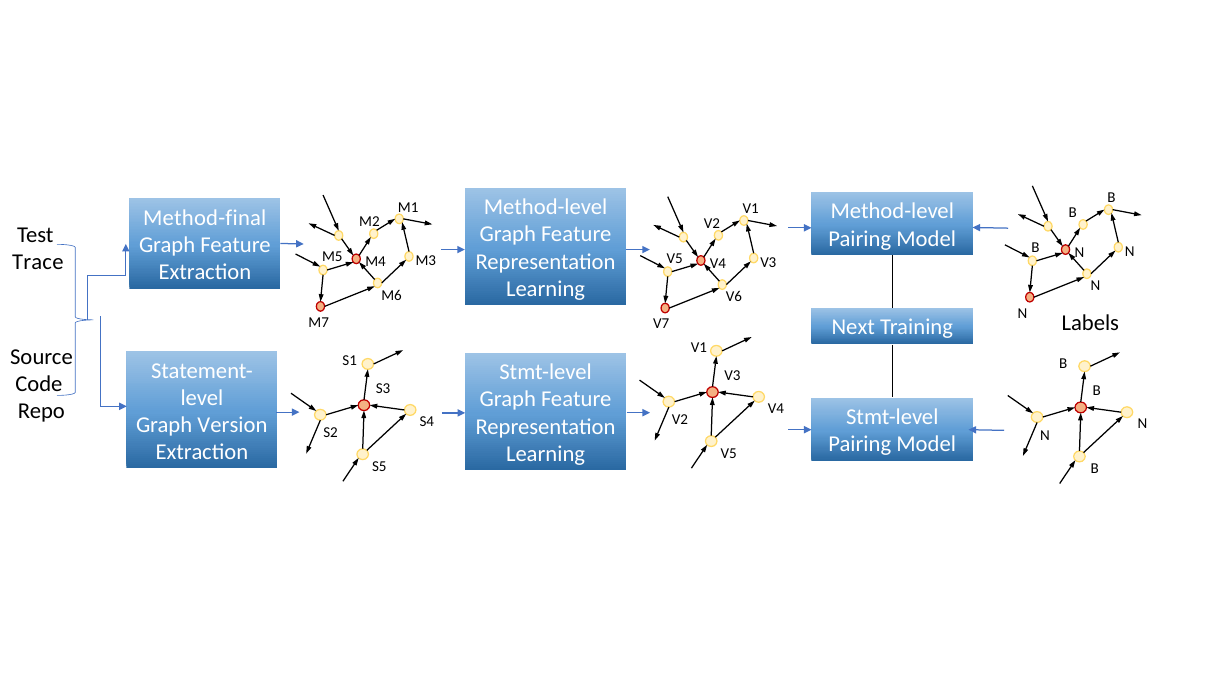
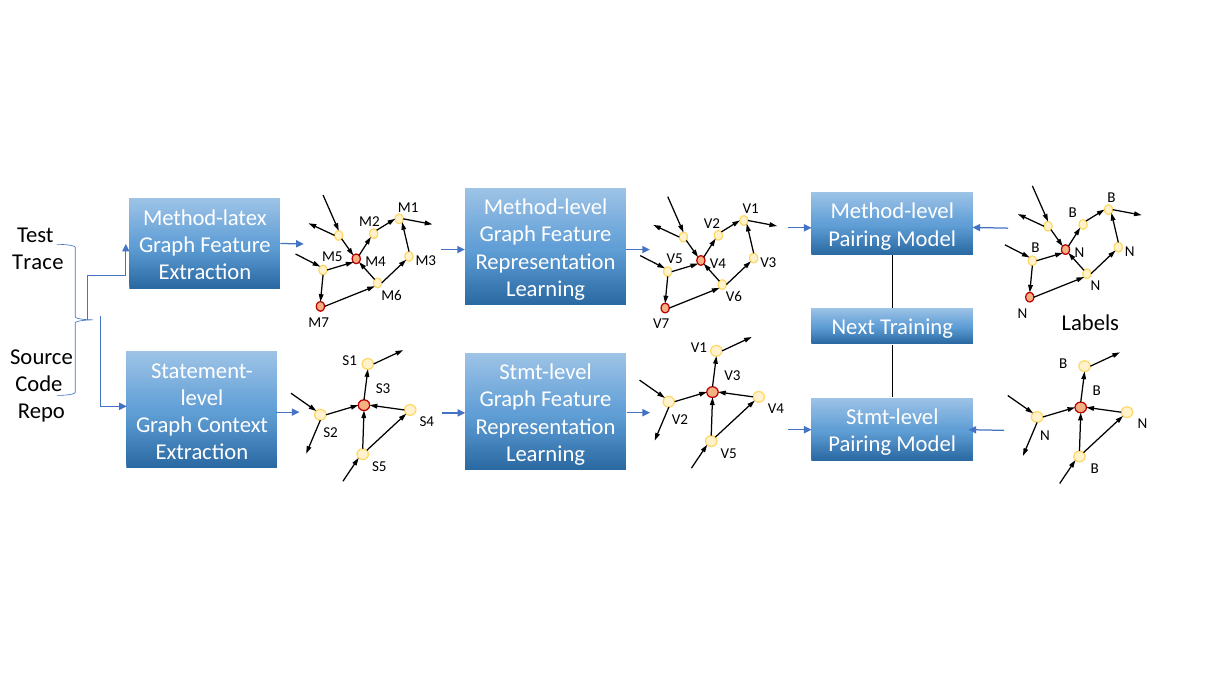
Method-final: Method-final -> Method-latex (205, 218)
Version: Version -> Context (233, 425)
